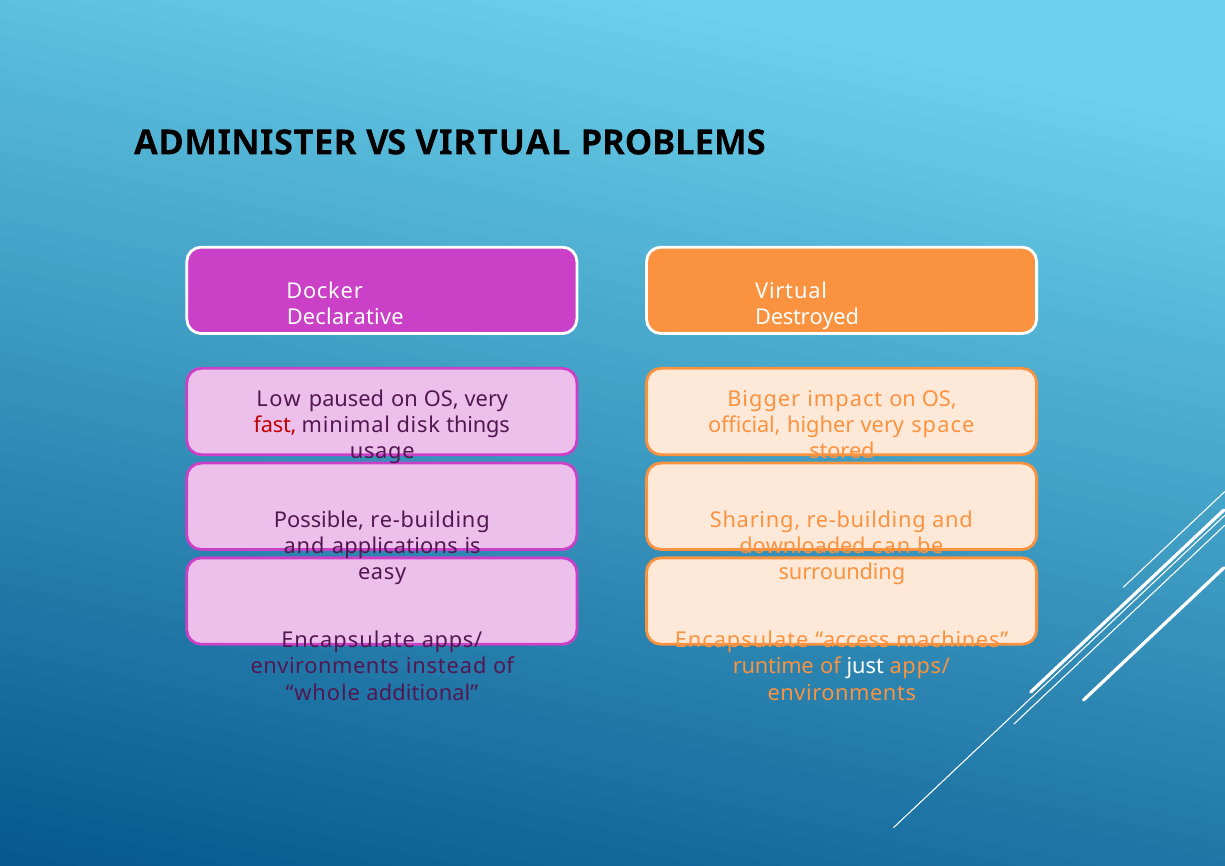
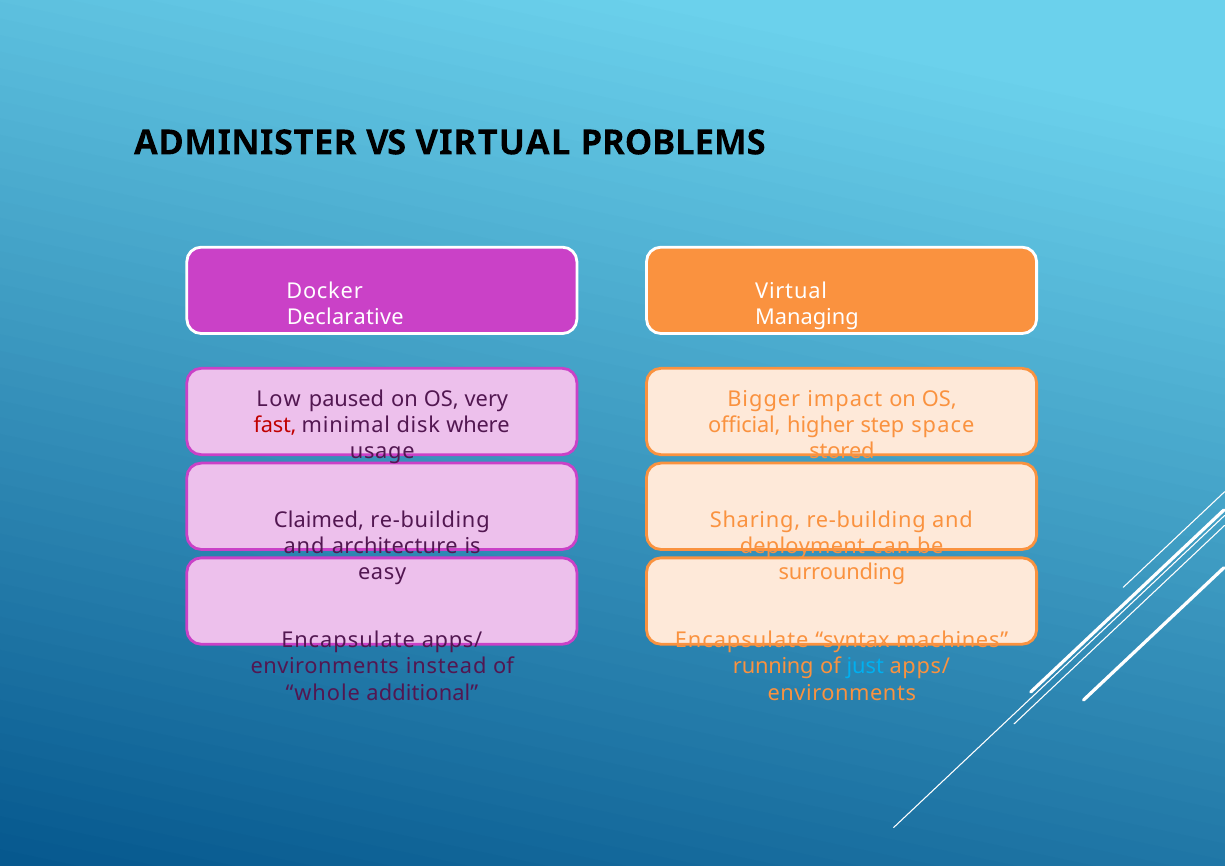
Destroyed: Destroyed -> Managing (807, 318)
things: things -> where (478, 425)
higher very: very -> step (882, 425)
Possible: Possible -> Claimed (319, 520)
applications: applications -> architecture (395, 546)
downloaded: downloaded -> deployment (802, 546)
access: access -> syntax (852, 641)
runtime: runtime -> running (773, 667)
just colour: white -> light blue (865, 667)
